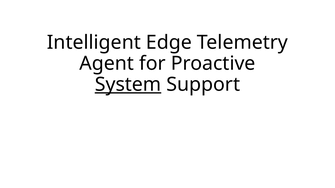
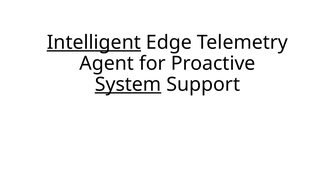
Intelligent underline: none -> present (94, 43)
